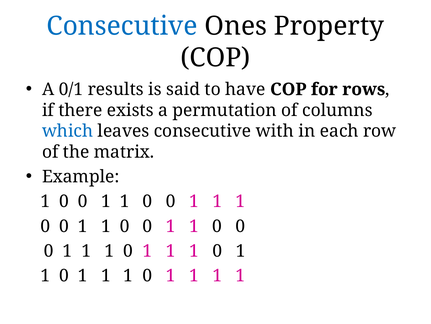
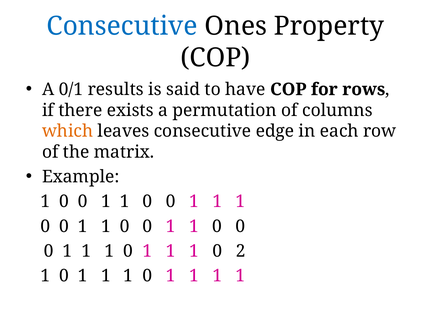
which colour: blue -> orange (68, 131)
with: with -> edge (275, 131)
1: 1 -> 2 (241, 250)
